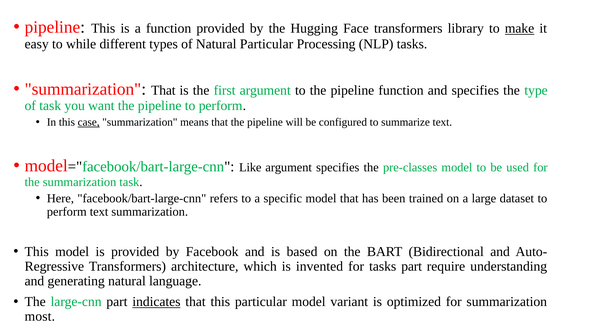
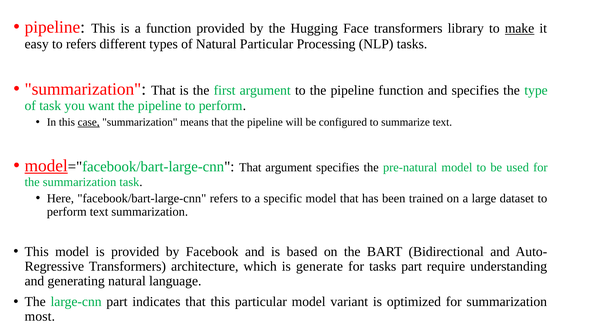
to while: while -> refers (81, 44)
model underline: none -> present (46, 166)
Like: Like -> That (250, 167)
pre-classes: pre-classes -> pre-natural (410, 167)
invented: invented -> generate (319, 266)
indicates underline: present -> none (156, 301)
